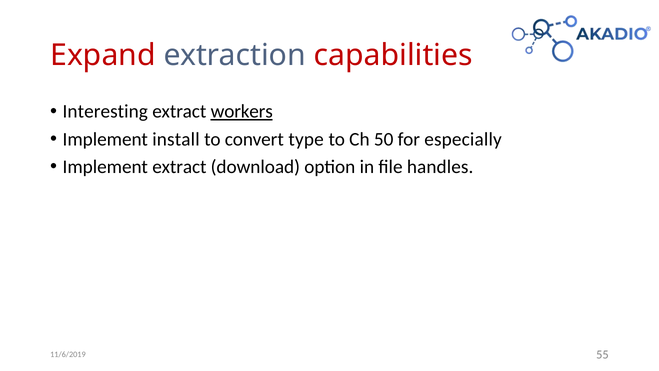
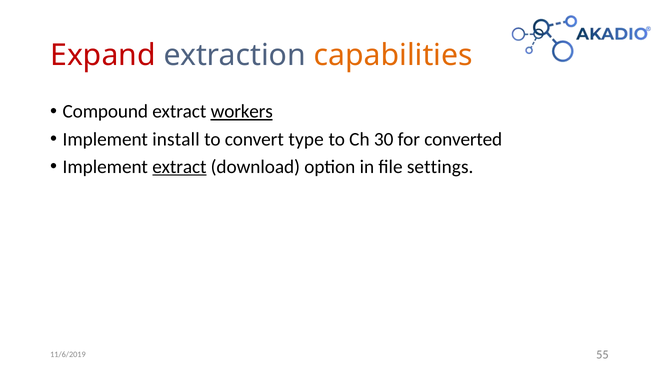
capabilities colour: red -> orange (393, 55)
Interesting: Interesting -> Compound (105, 111)
50: 50 -> 30 (384, 139)
especially: especially -> converted (463, 139)
extract underline: none -> present (179, 167)
handles: handles -> settings (440, 167)
